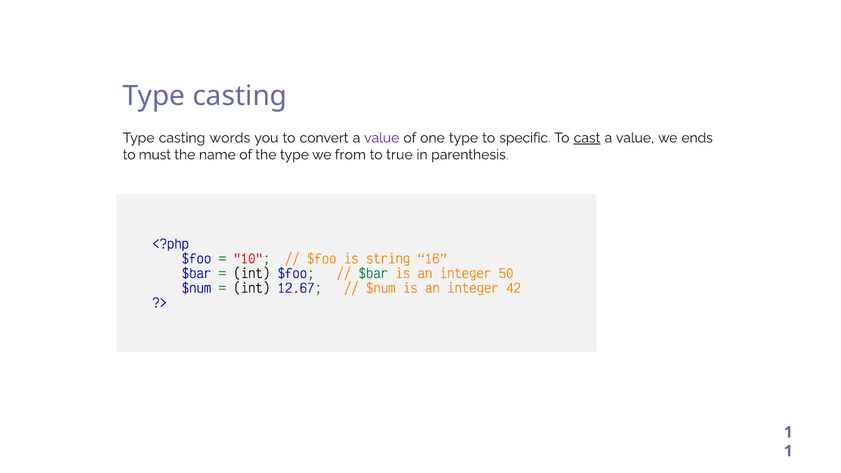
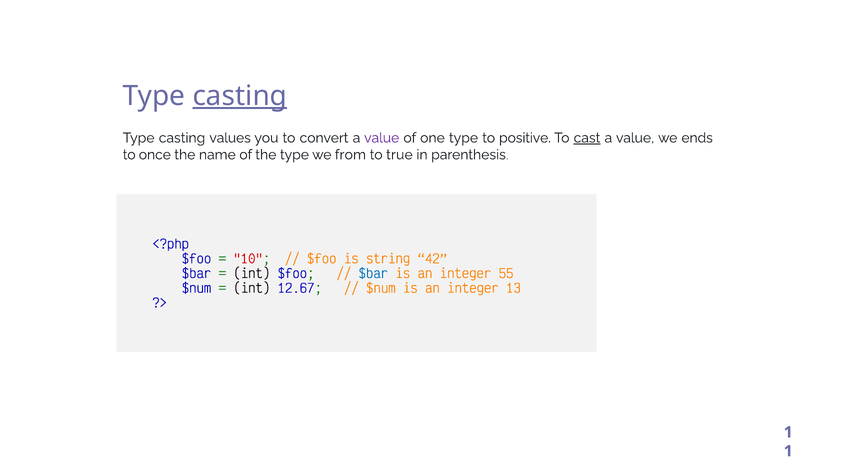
casting underline: none -> present (240, 96)
words: words -> values (230, 138)
specific: specific -> positive (525, 138)
must: must -> once (155, 155)
16: 16 -> 42 (432, 259)
$bar colour: green -> blue (373, 274)
50: 50 -> 55 (506, 274)
42: 42 -> 13 (514, 289)
